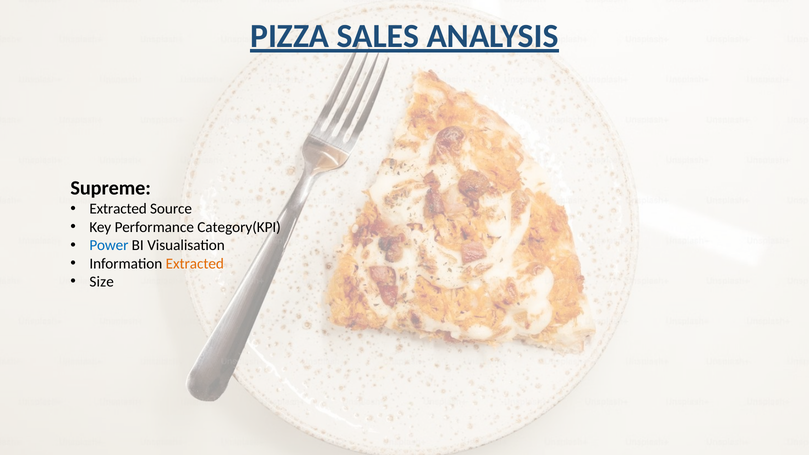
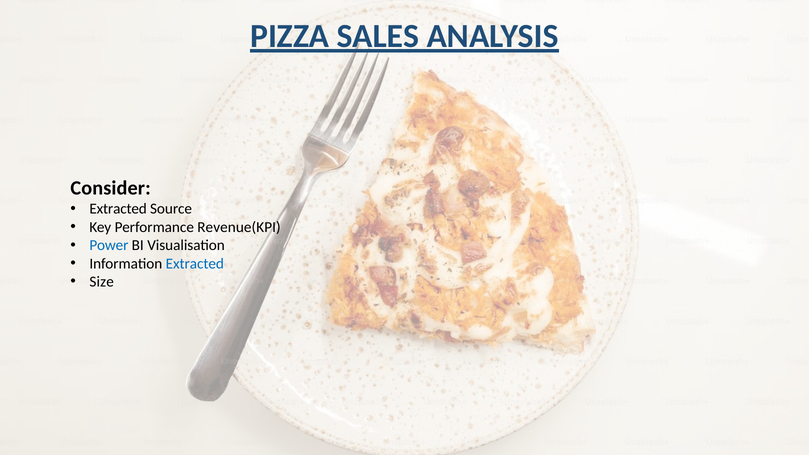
Supreme: Supreme -> Consider (111, 188)
Category(KPI: Category(KPI -> Revenue(KPI (239, 227)
Extracted colour: orange -> blue (195, 264)
